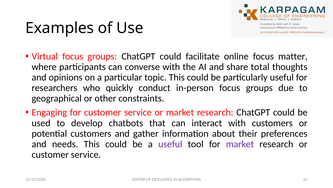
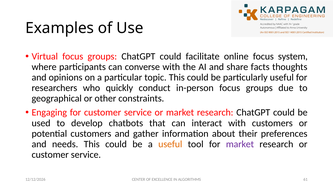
matter: matter -> system (293, 56)
total: total -> facts (260, 67)
useful colour: purple -> orange (170, 144)
